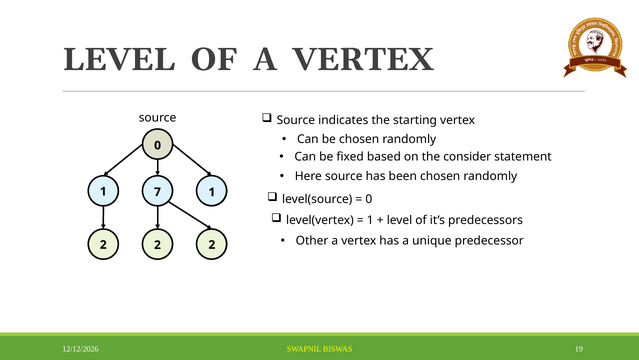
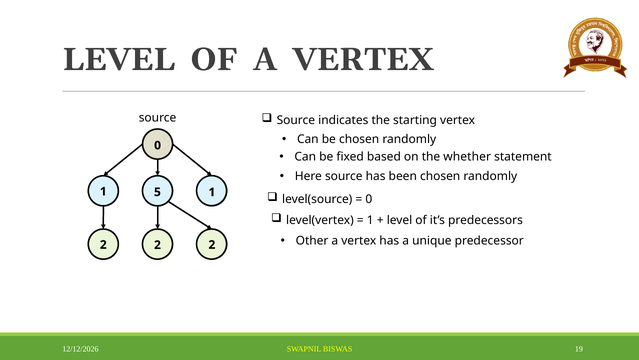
consider: consider -> whether (467, 157)
7: 7 -> 5 (157, 192)
